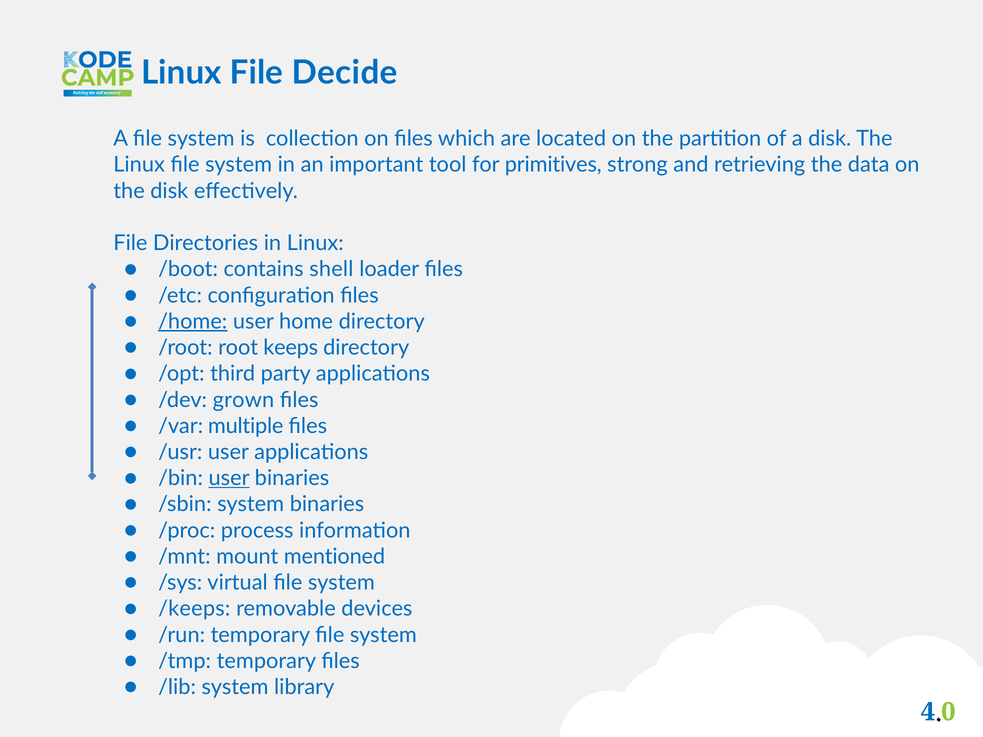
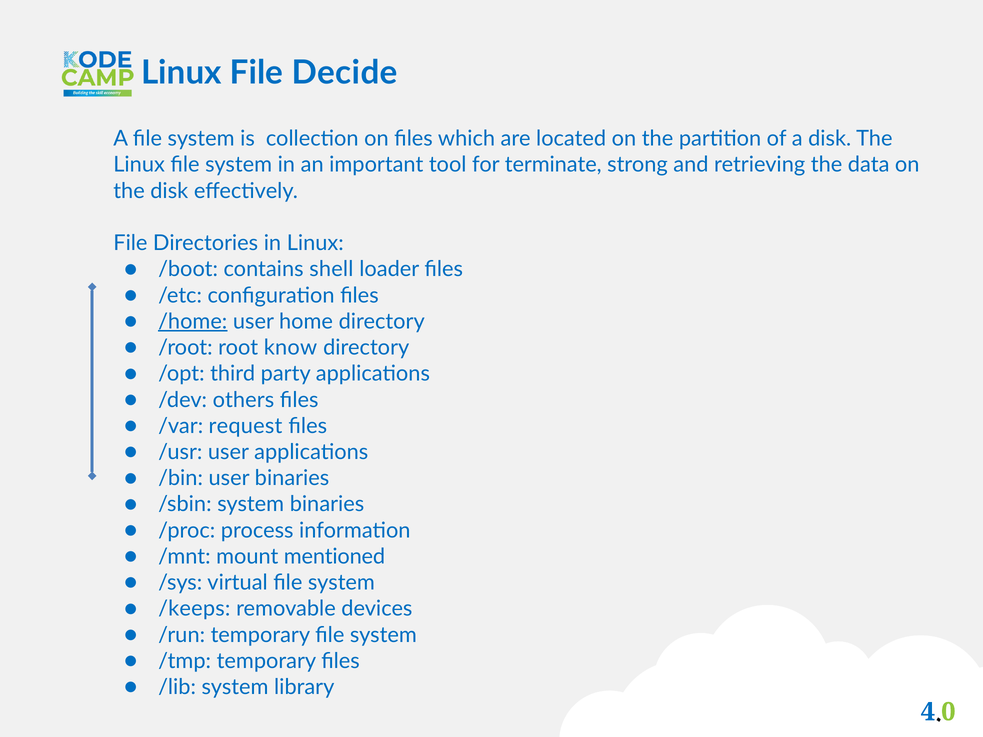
primitives: primitives -> terminate (553, 165)
keeps: keeps -> know (290, 348)
grown: grown -> others (243, 400)
multiple: multiple -> request (245, 426)
user underline: present -> none (229, 478)
